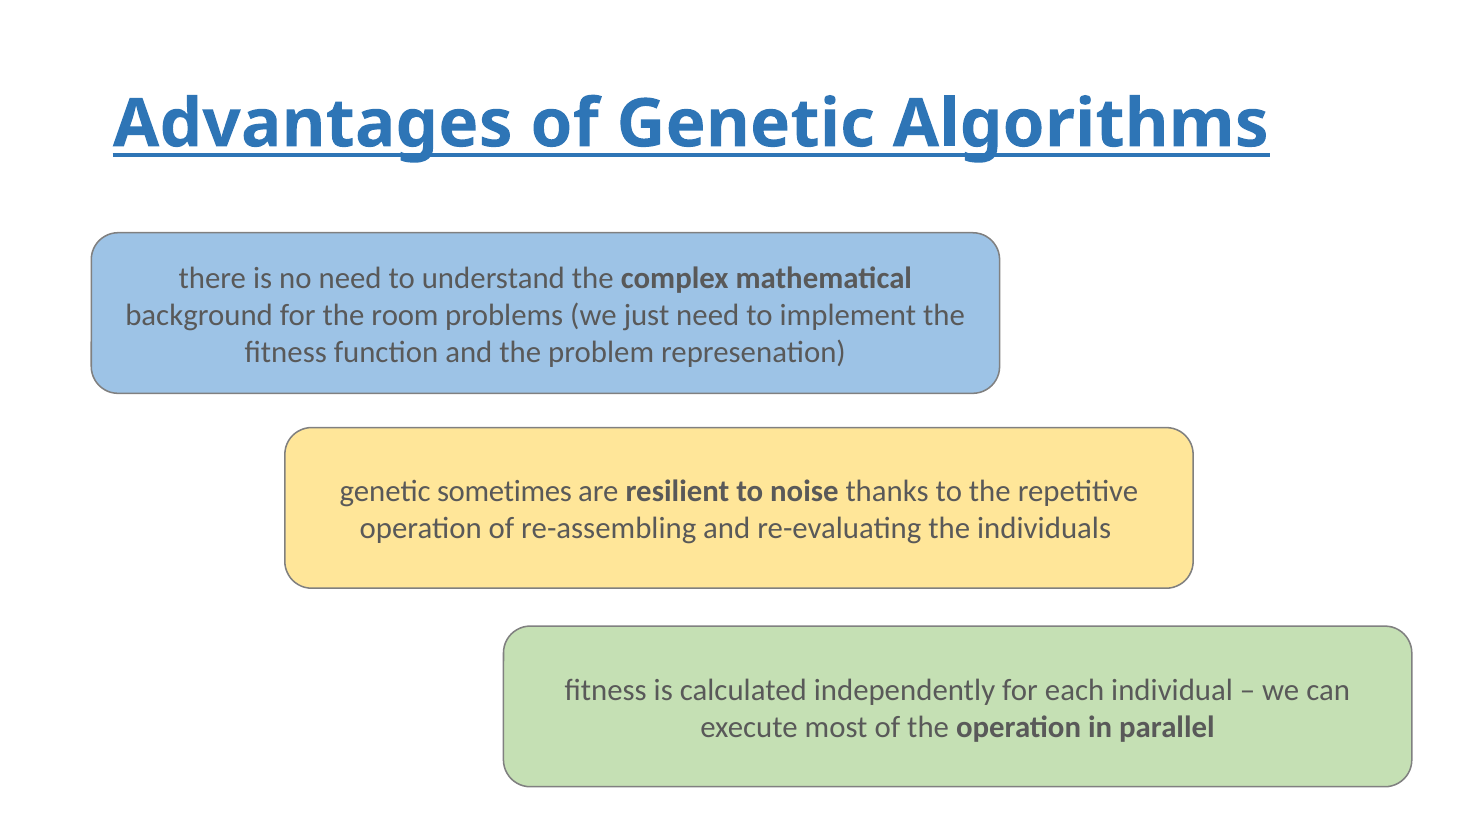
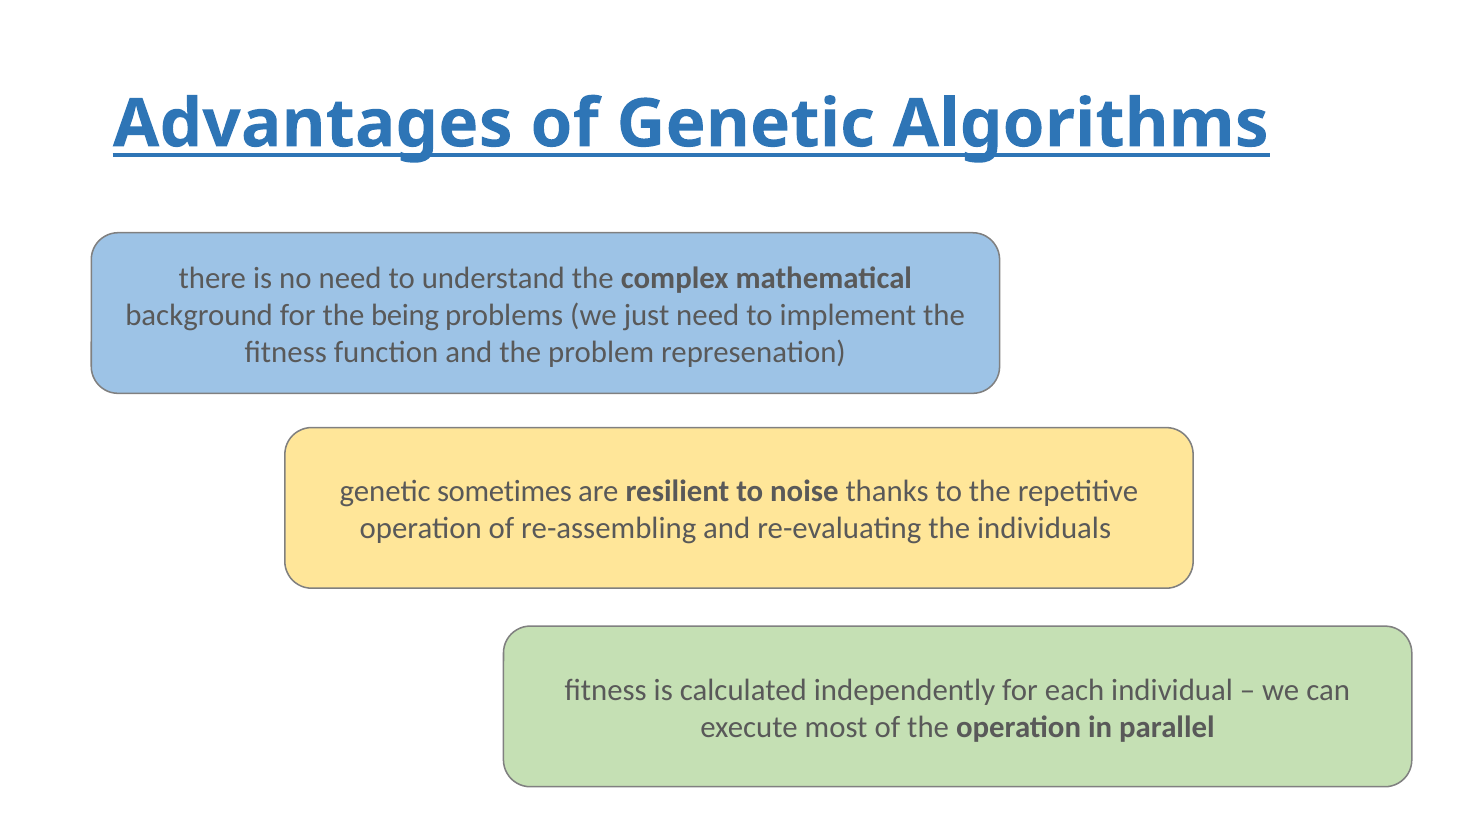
room: room -> being (405, 315)
